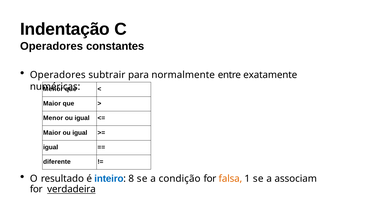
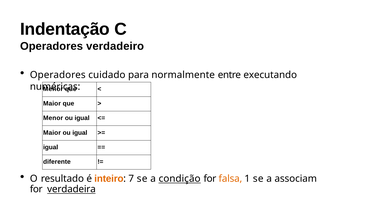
constantes: constantes -> verdadeiro (115, 46)
subtrair: subtrair -> cuidado (107, 75)
exatamente: exatamente -> executando (270, 75)
inteiro colour: blue -> orange (109, 179)
8: 8 -> 7 (131, 179)
condição underline: none -> present (180, 179)
